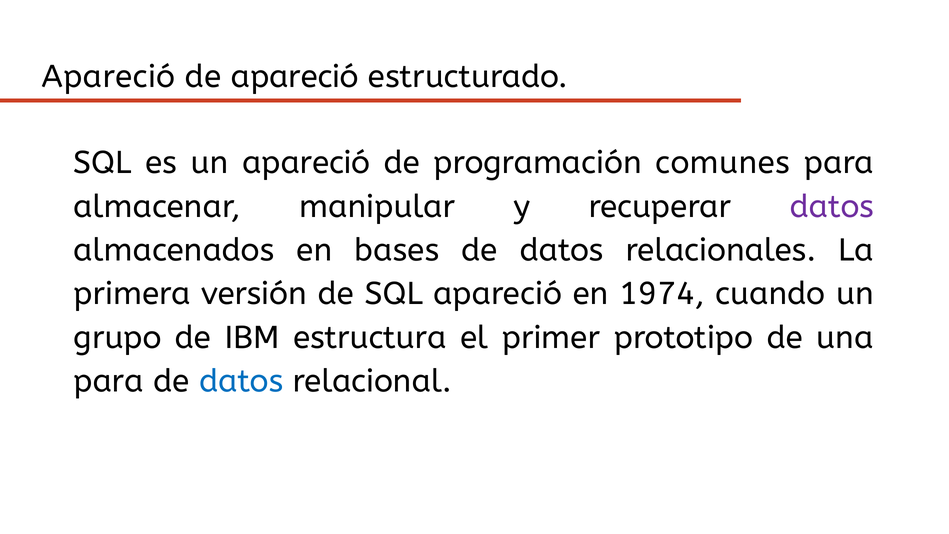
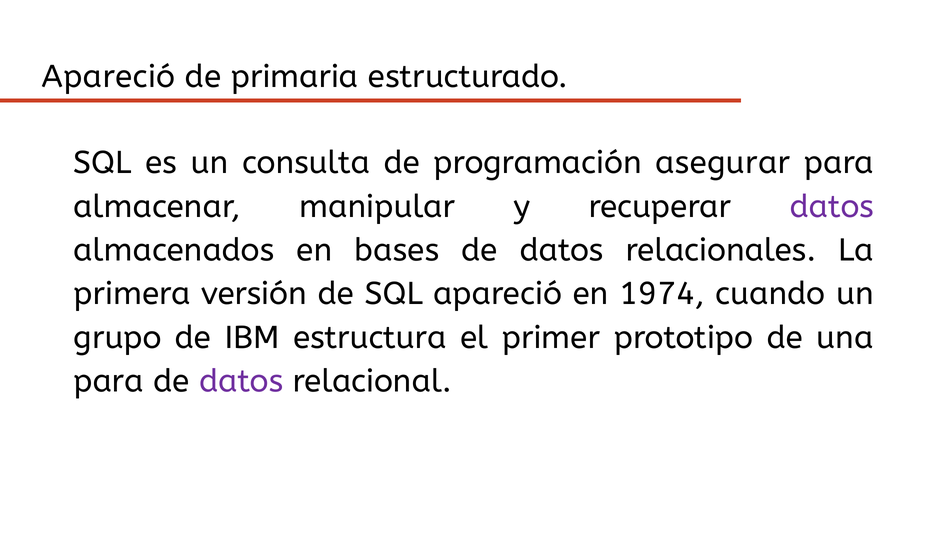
de apareció: apareció -> primaria (295, 77)
un apareció: apareció -> consulta (306, 163)
comunes: comunes -> asegurar (723, 163)
datos colour: blue -> purple (241, 381)
